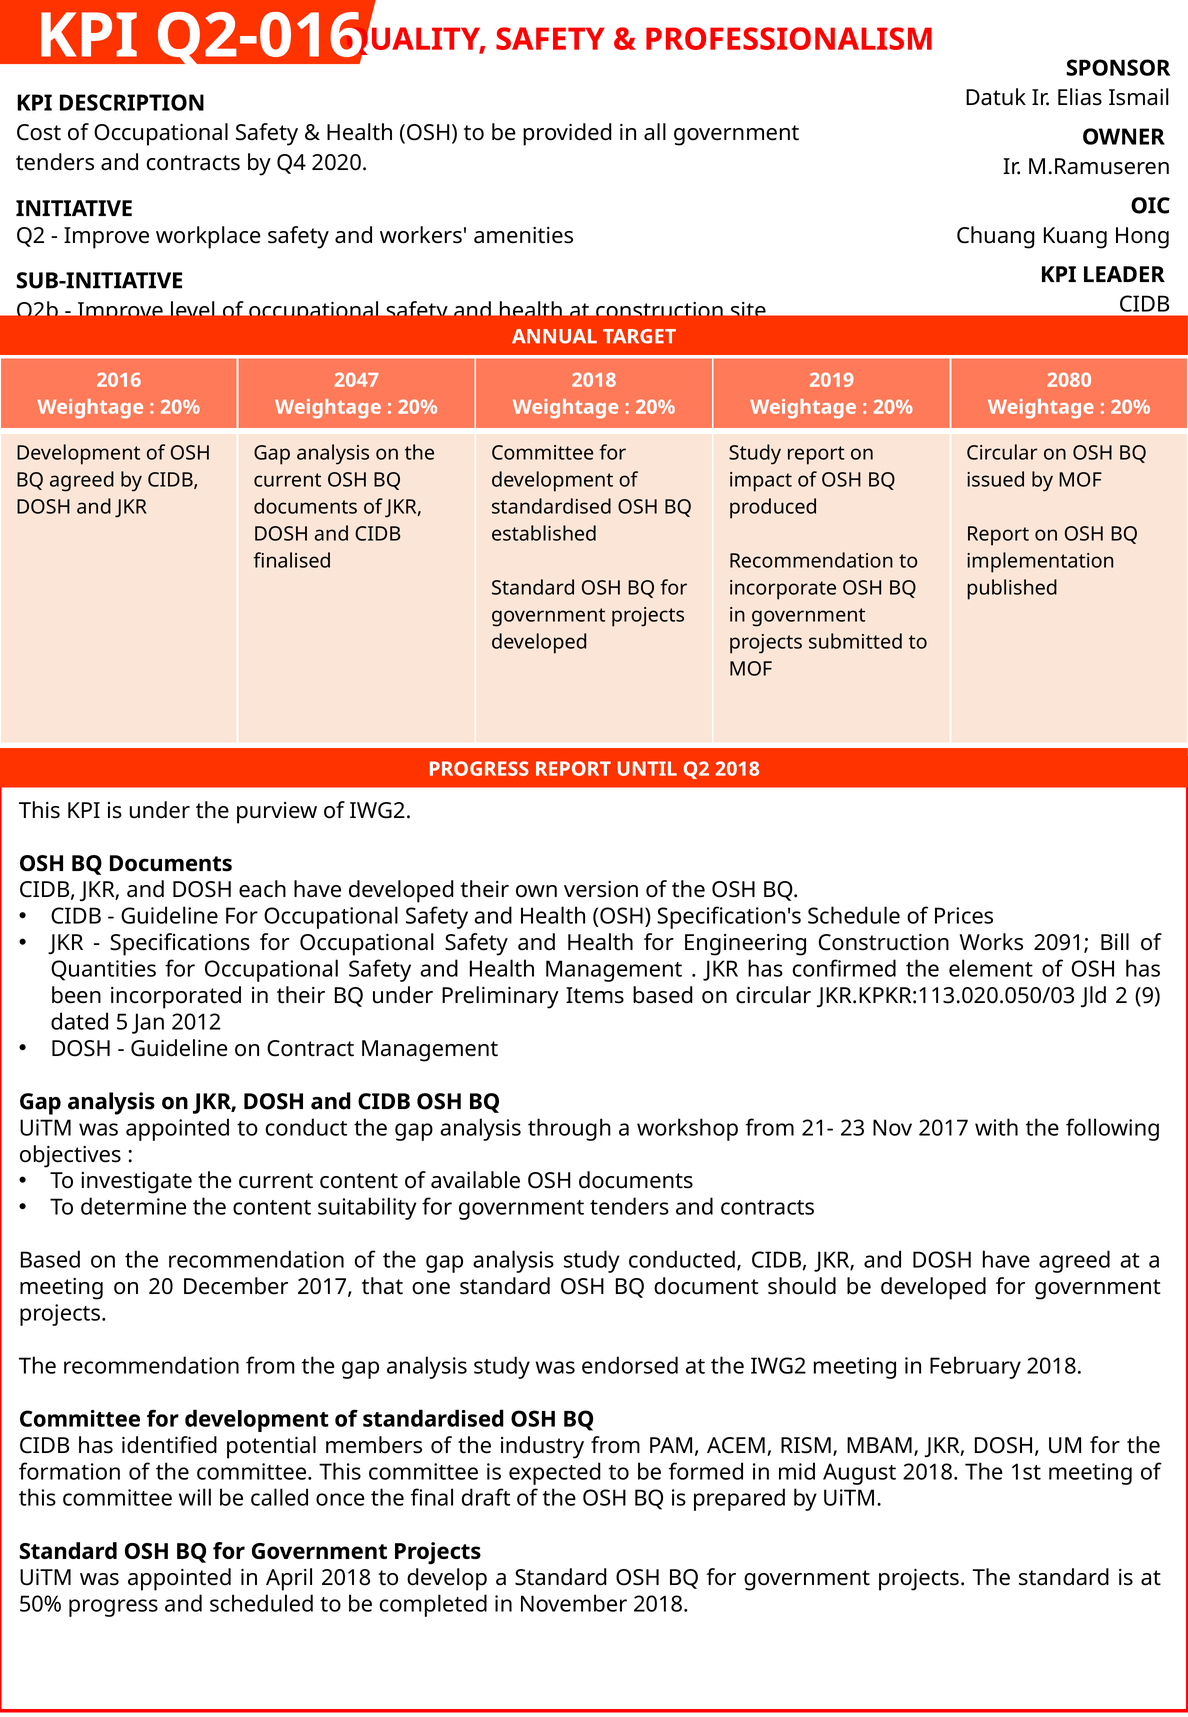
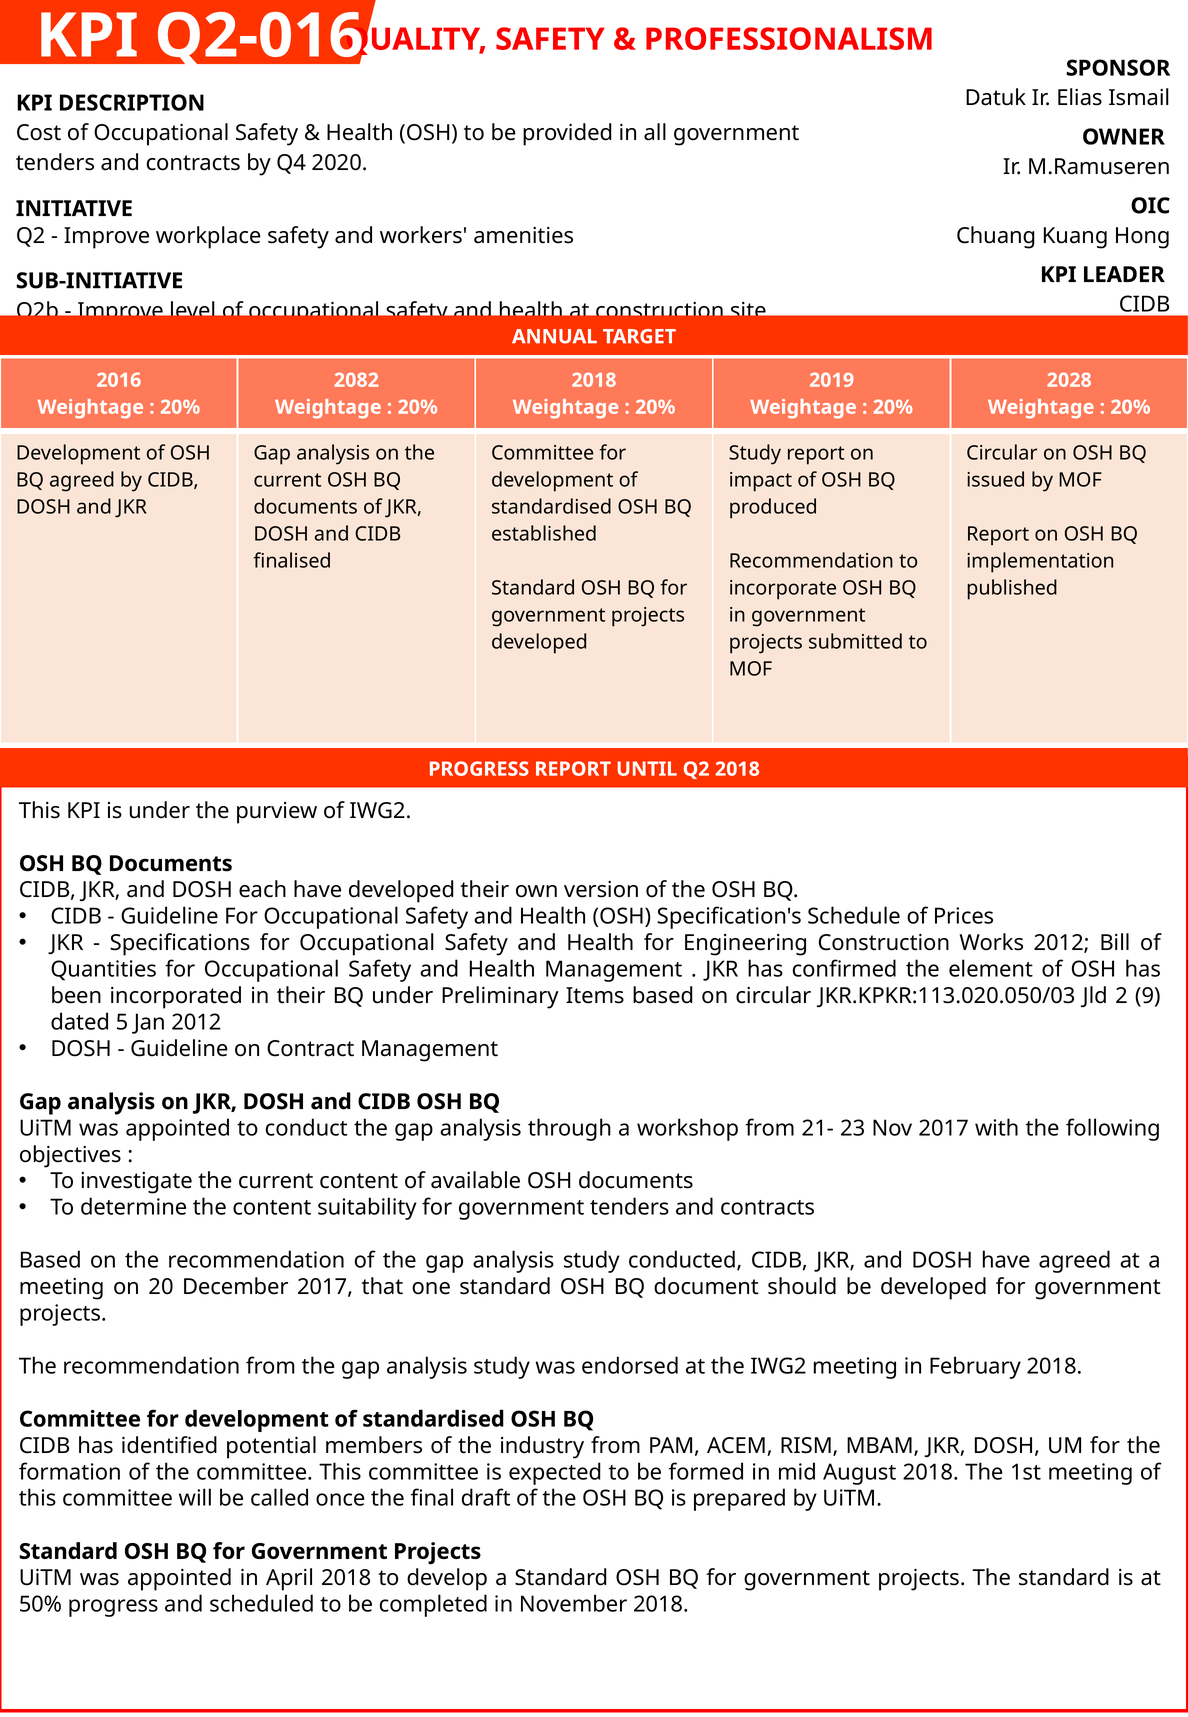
2047: 2047 -> 2082 (356, 380)
2080: 2080 -> 2028 (1069, 380)
Works 2091: 2091 -> 2012 (1062, 943)
